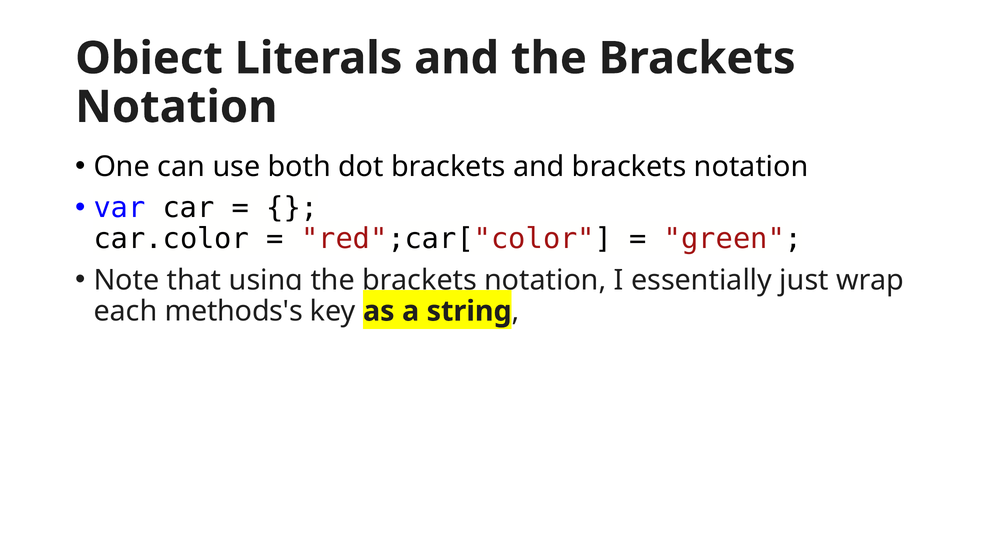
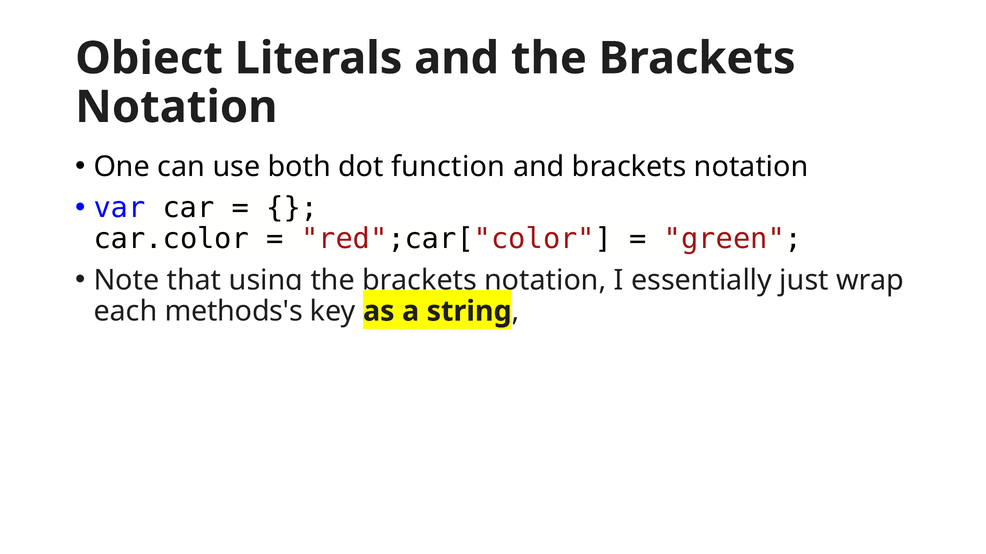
dot brackets: brackets -> function (448, 167)
